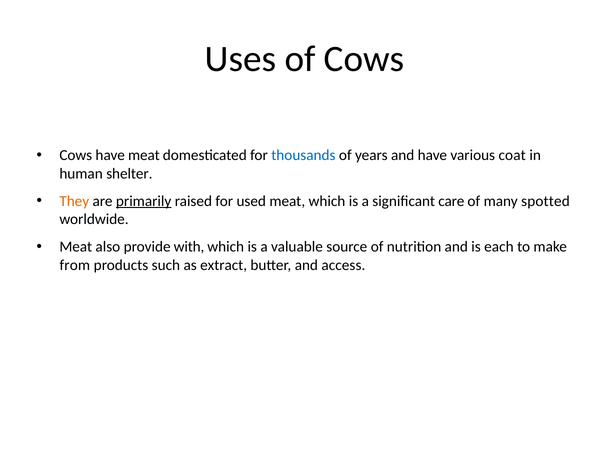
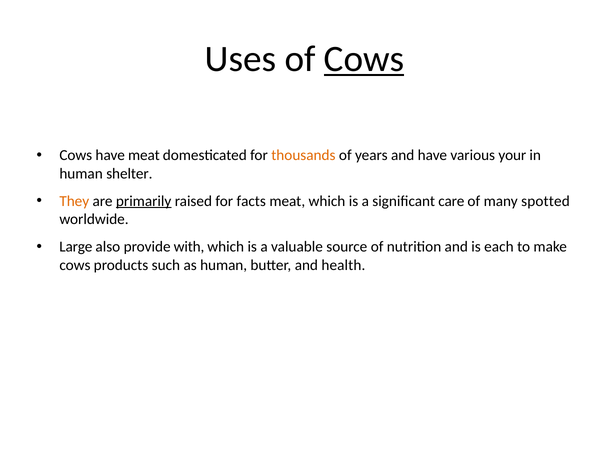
Cows underline: none -> present (364, 59)
thousands colour: blue -> orange (303, 155)
coat: coat -> your (512, 155)
used: used -> facts (251, 201)
Meat: Meat -> Large (76, 247)
from: from -> cows (75, 265)
as extract: extract -> human (224, 265)
access: access -> health (343, 265)
